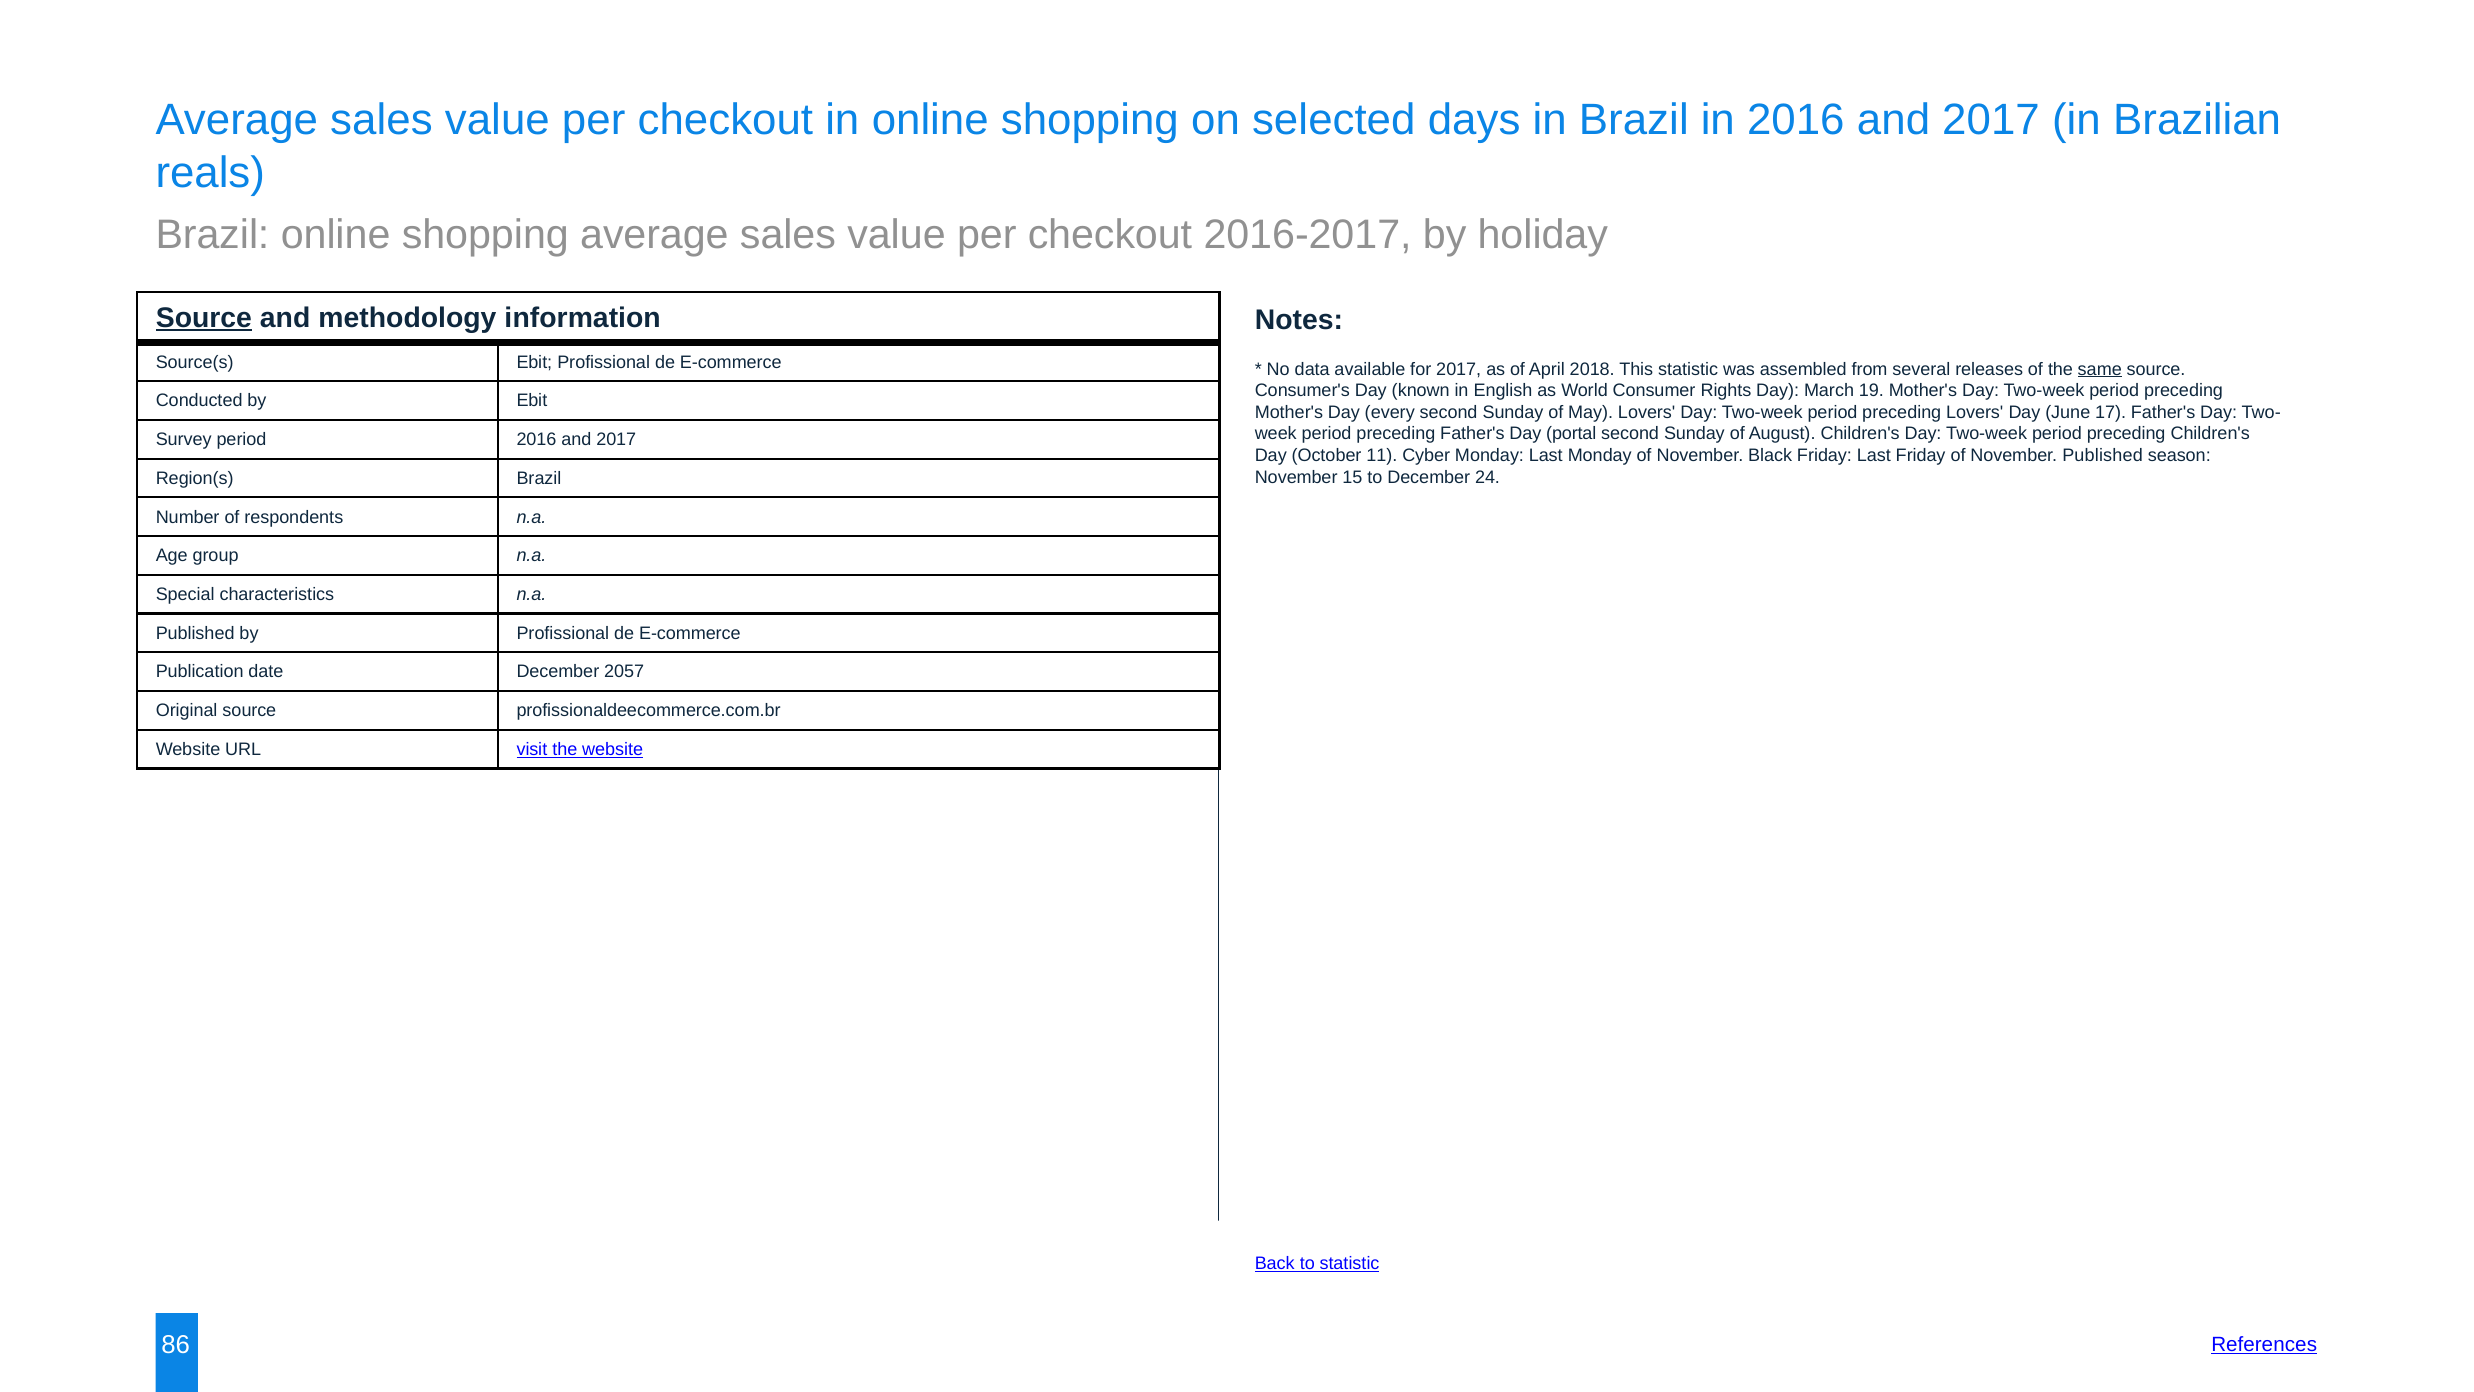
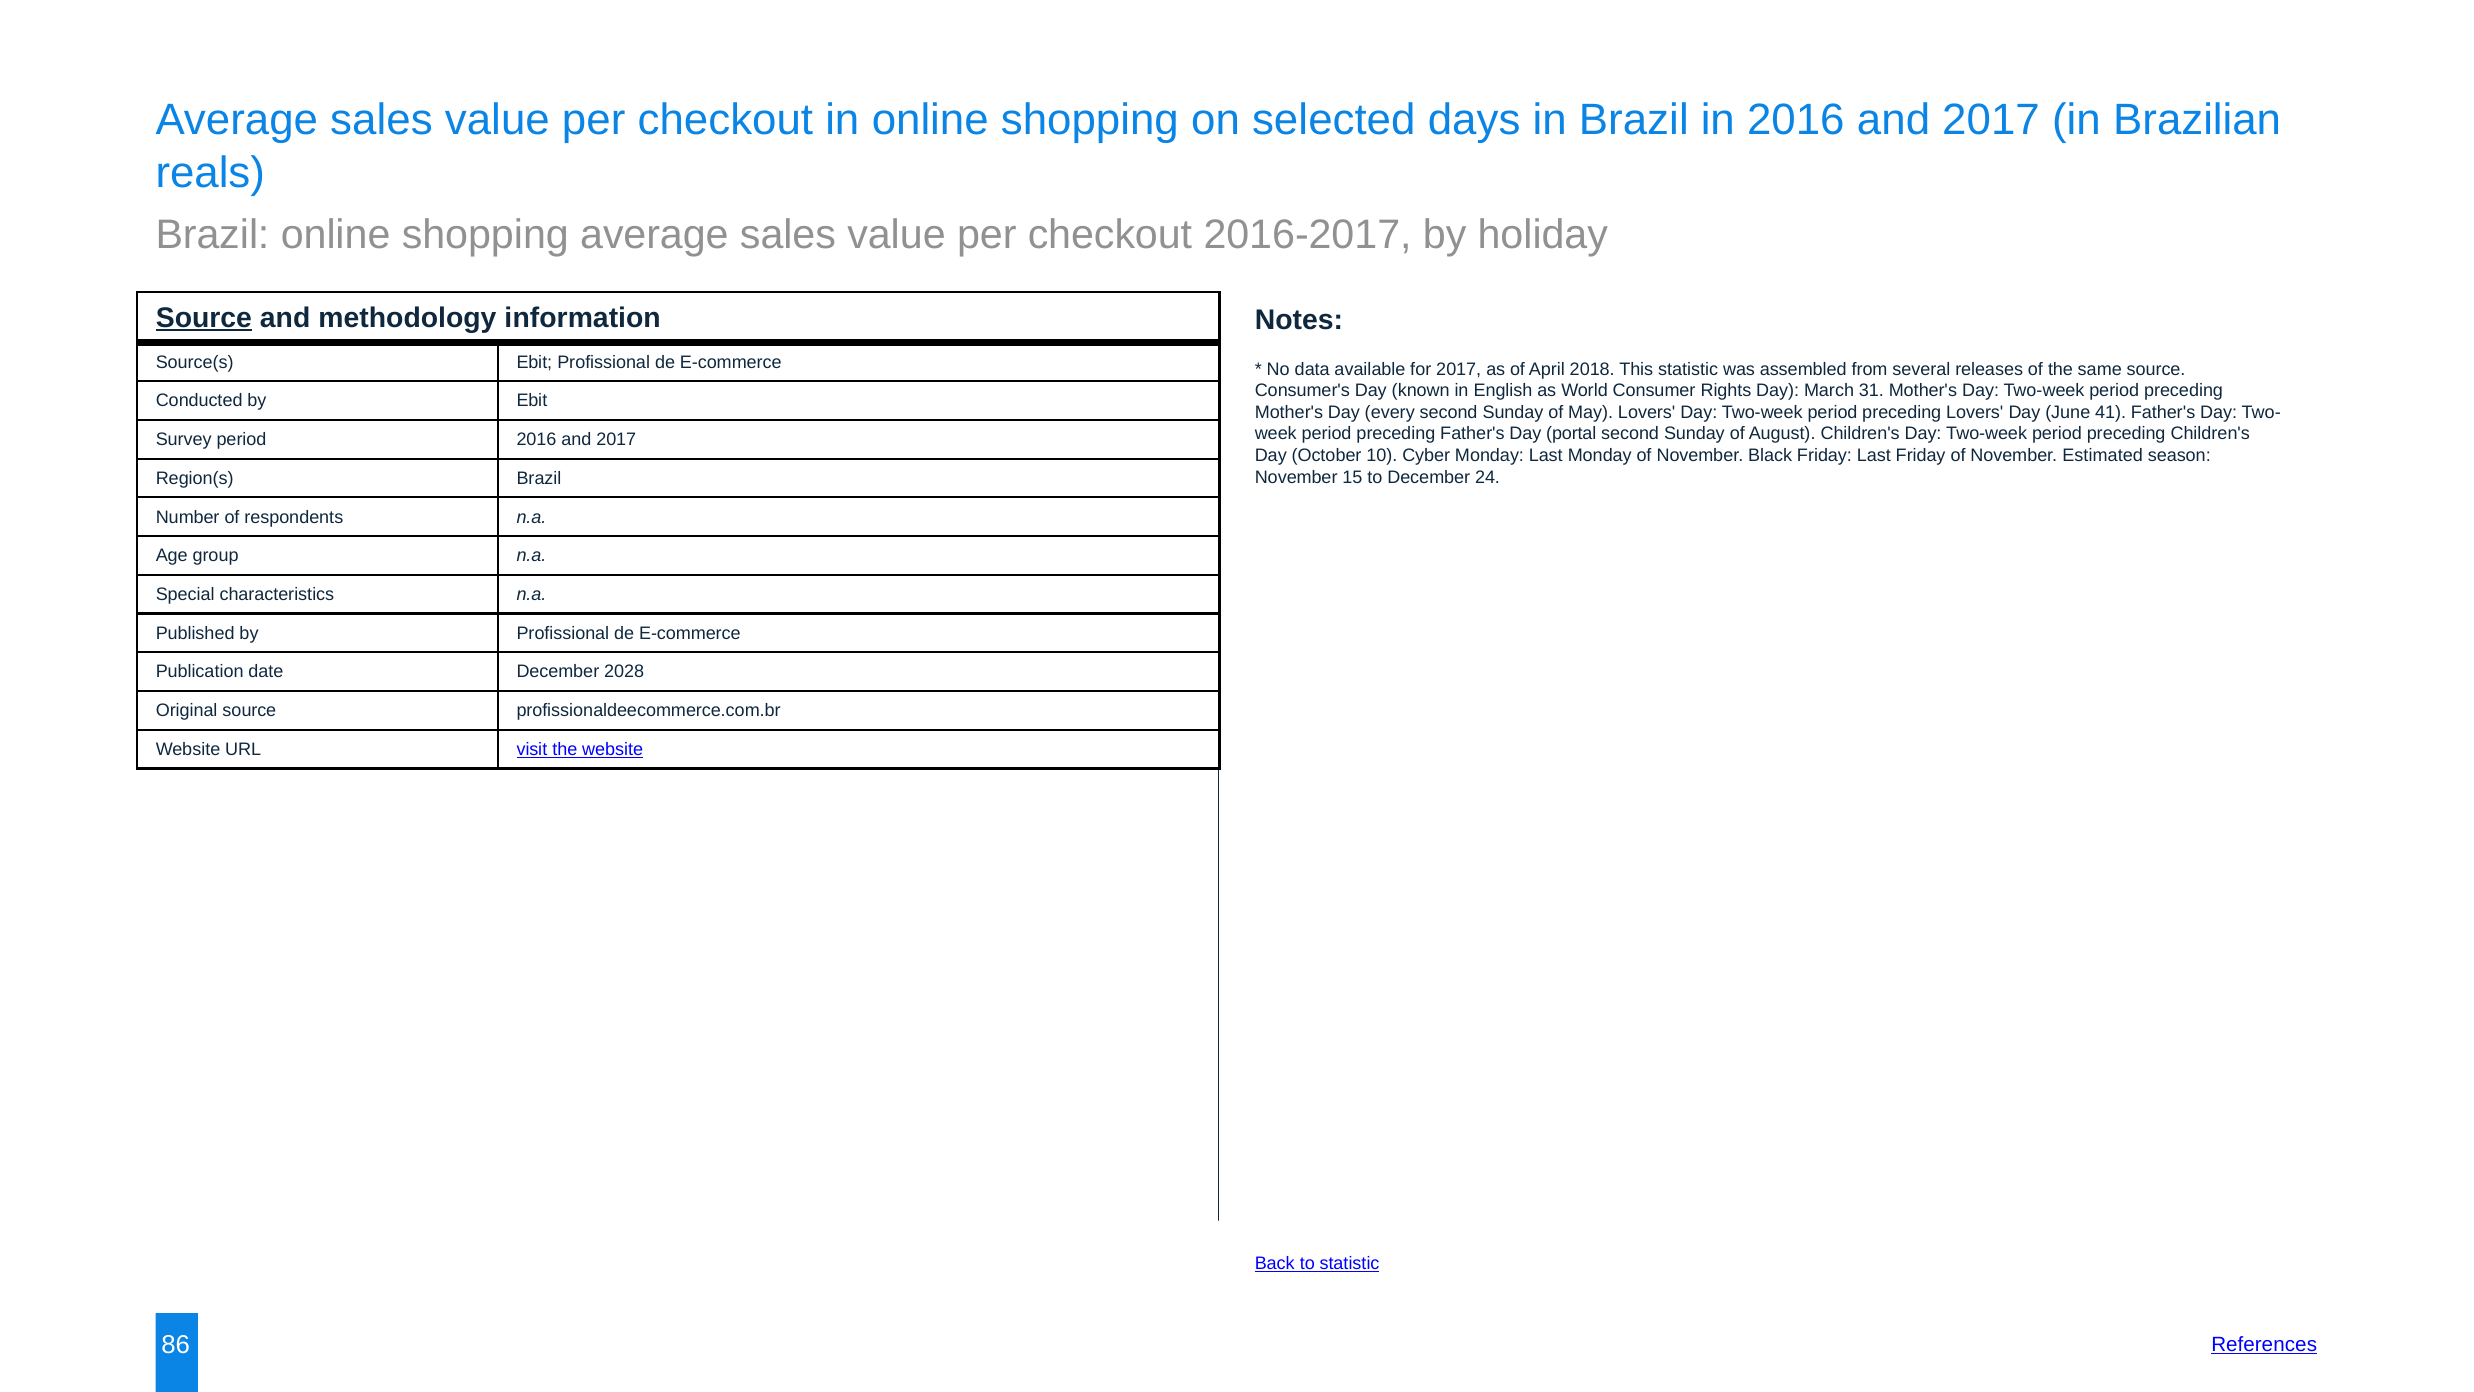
same underline: present -> none (2100, 369)
19: 19 -> 31 (1871, 391)
17: 17 -> 41 (2111, 412)
11: 11 -> 10 (1382, 456)
November Published: Published -> Estimated (2103, 456)
2057: 2057 -> 2028 (624, 672)
